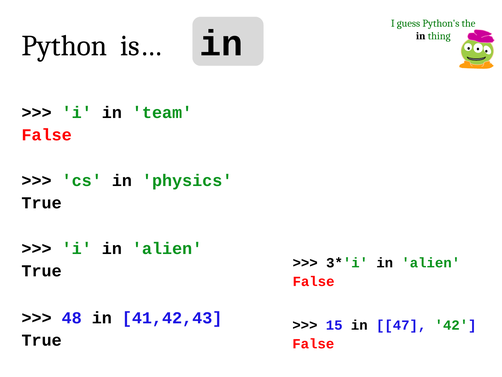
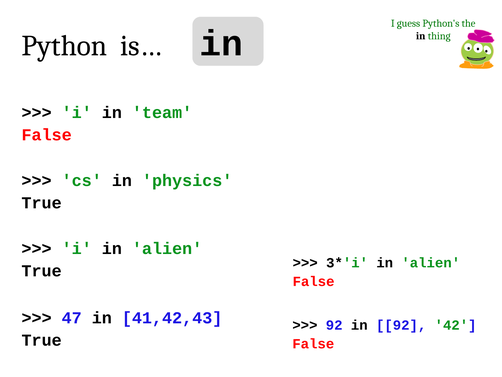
48: 48 -> 47 (72, 317)
15: 15 -> 92 (334, 325)
in 47: 47 -> 92 (401, 325)
